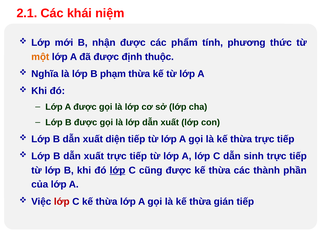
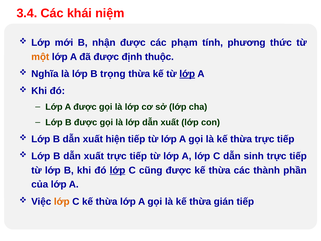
2.1: 2.1 -> 3.4 (27, 13)
phẩm: phẩm -> phạm (184, 43)
phạm: phạm -> trọng (113, 74)
lớp underline: none -> present (187, 74)
diện: diện -> hiện (115, 139)
lớp colour: red -> orange (62, 201)
